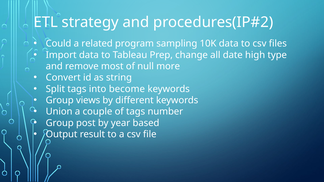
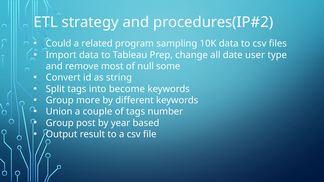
high: high -> user (255, 55)
more: more -> some (168, 66)
views: views -> more (88, 100)
